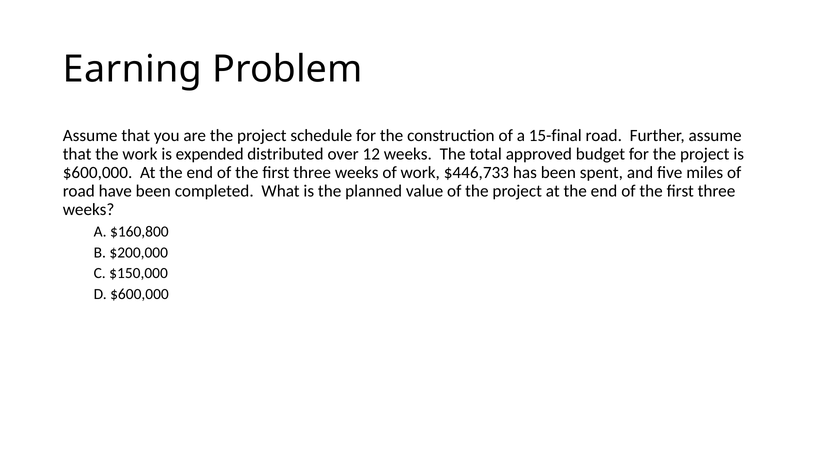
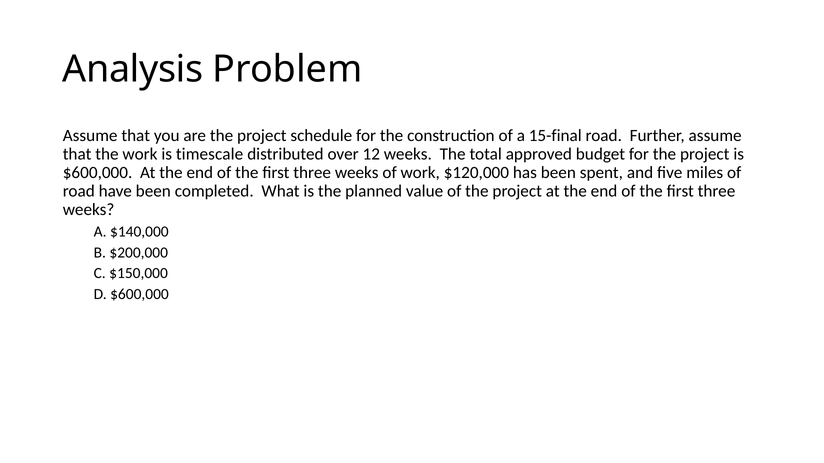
Earning: Earning -> Analysis (133, 69)
expended: expended -> timescale (210, 154)
$446,733: $446,733 -> $120,000 (476, 173)
$160,800: $160,800 -> $140,000 (139, 232)
